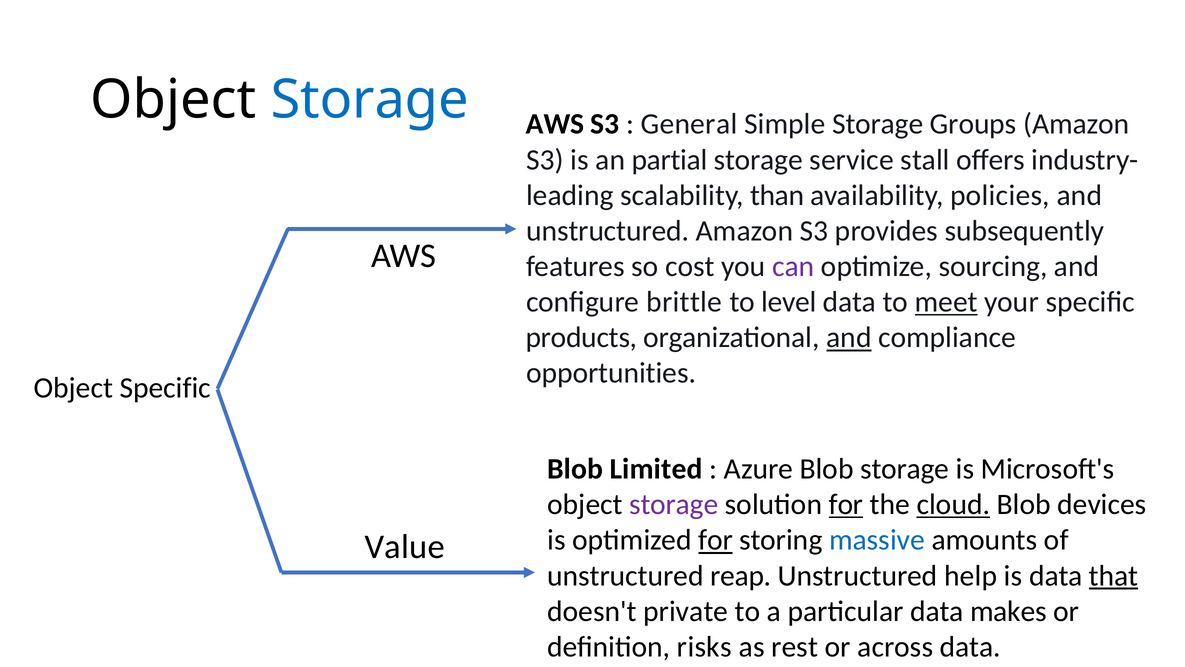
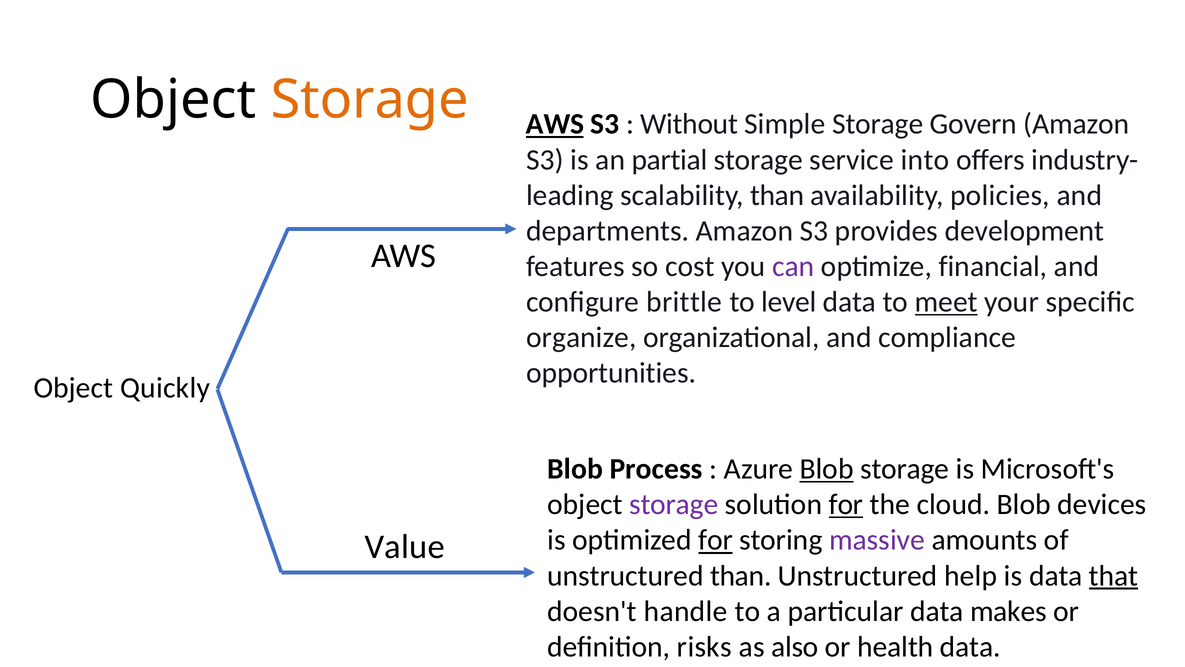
Storage colour: blue -> orange (370, 100)
AWS underline: none -> present (555, 124)
General: General -> Without (689, 124)
Groups: Groups -> Govern (973, 124)
stall: stall -> into (925, 160)
unstructured: unstructured -> departments (608, 231)
subsequently: subsequently -> development (1024, 231)
sourcing: sourcing -> financial (993, 266)
products: products -> organize (581, 337)
and underline: present -> none (849, 337)
Object Specific: Specific -> Quickly (165, 387)
Limited: Limited -> Process (656, 469)
Blob underline: none -> present (827, 469)
cloud underline: present -> none (953, 504)
massive colour: blue -> purple (877, 540)
unstructured reap: reap -> than (741, 575)
private: private -> handle (686, 611)
rest: rest -> also (795, 646)
across: across -> health (895, 646)
